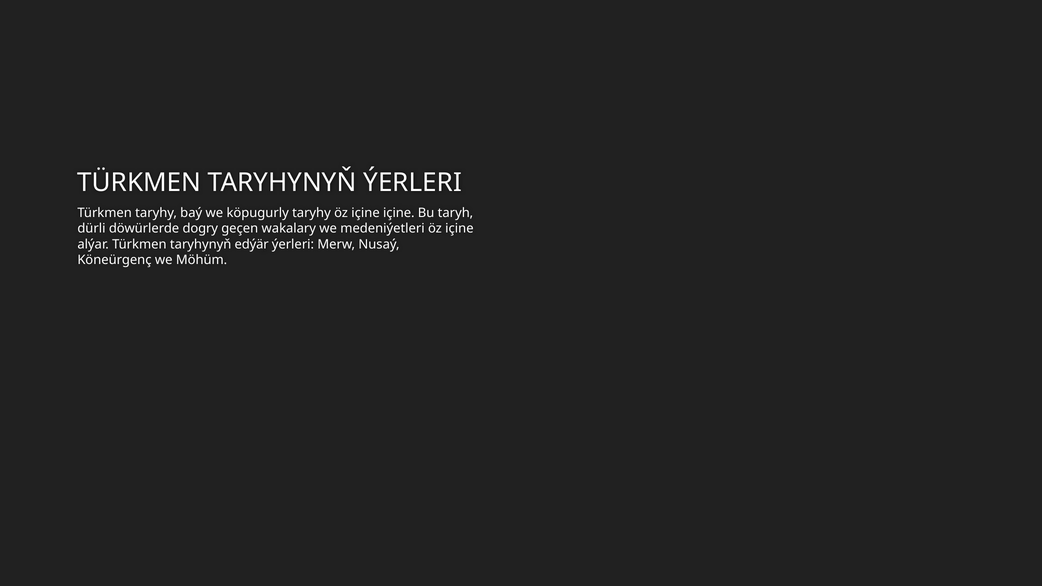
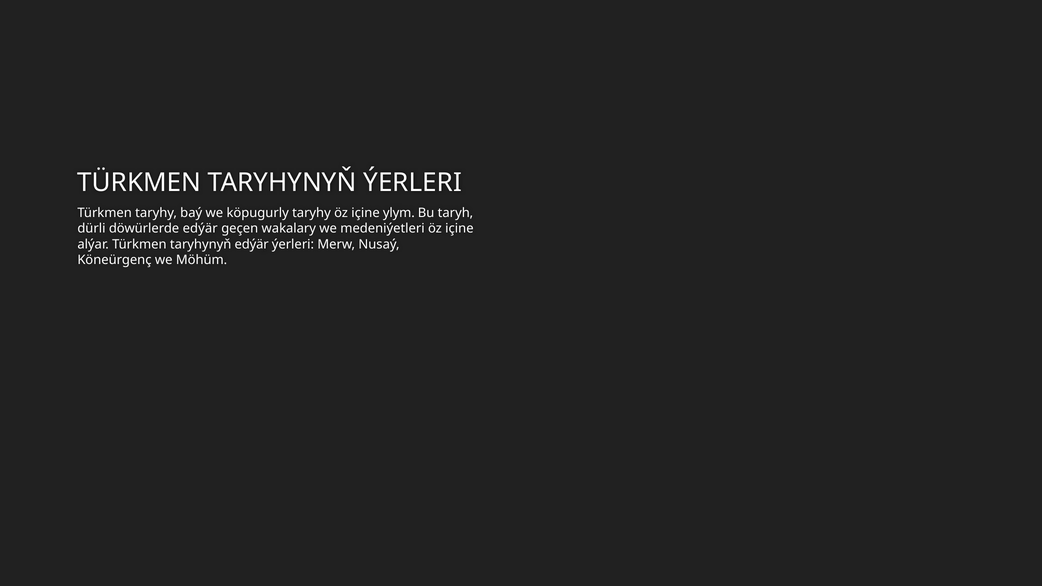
içine içine: içine -> ylym (399, 213)
döwürlerde dogry: dogry -> edýär (200, 229)
